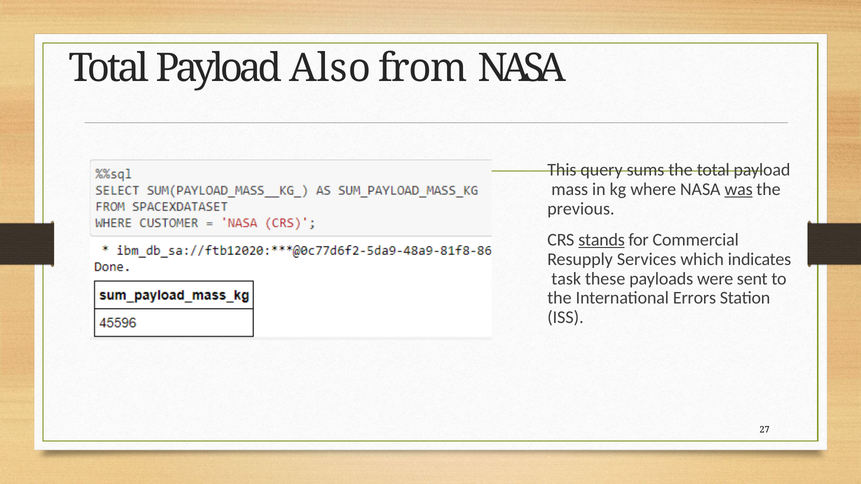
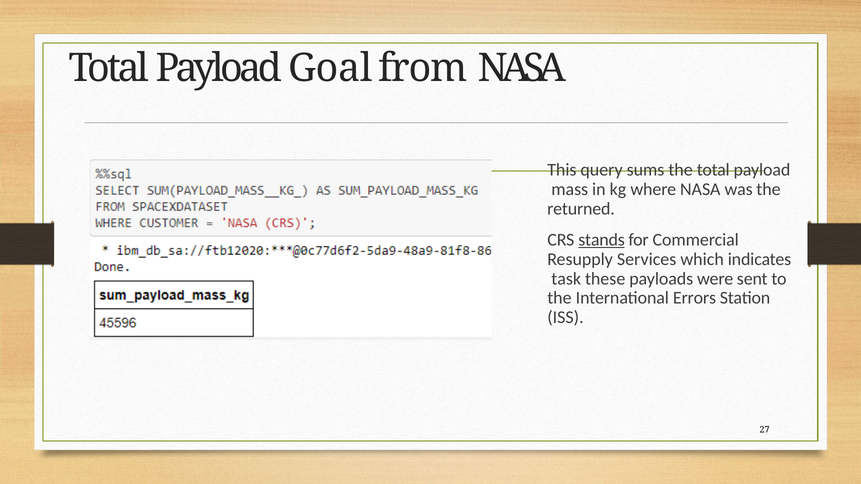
Also: Also -> Goal (330, 68)
was underline: present -> none (739, 189)
previous: previous -> returned (581, 209)
